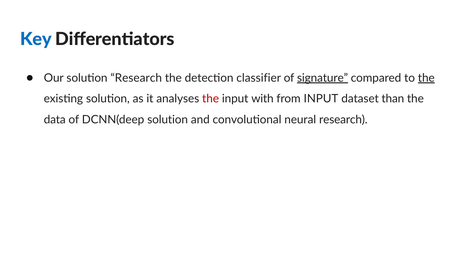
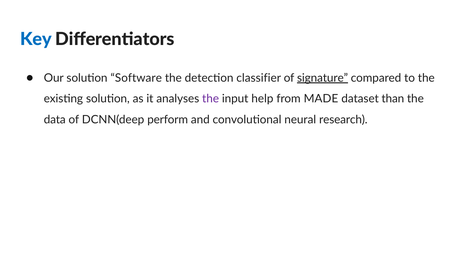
solution Research: Research -> Software (136, 78)
the underline: present -> none (426, 78)
the colour: red -> purple (211, 99)
with: with -> help (262, 99)
from INPUT: INPUT -> MADE (321, 99)
DCNN(deep solution: solution -> perform (168, 120)
